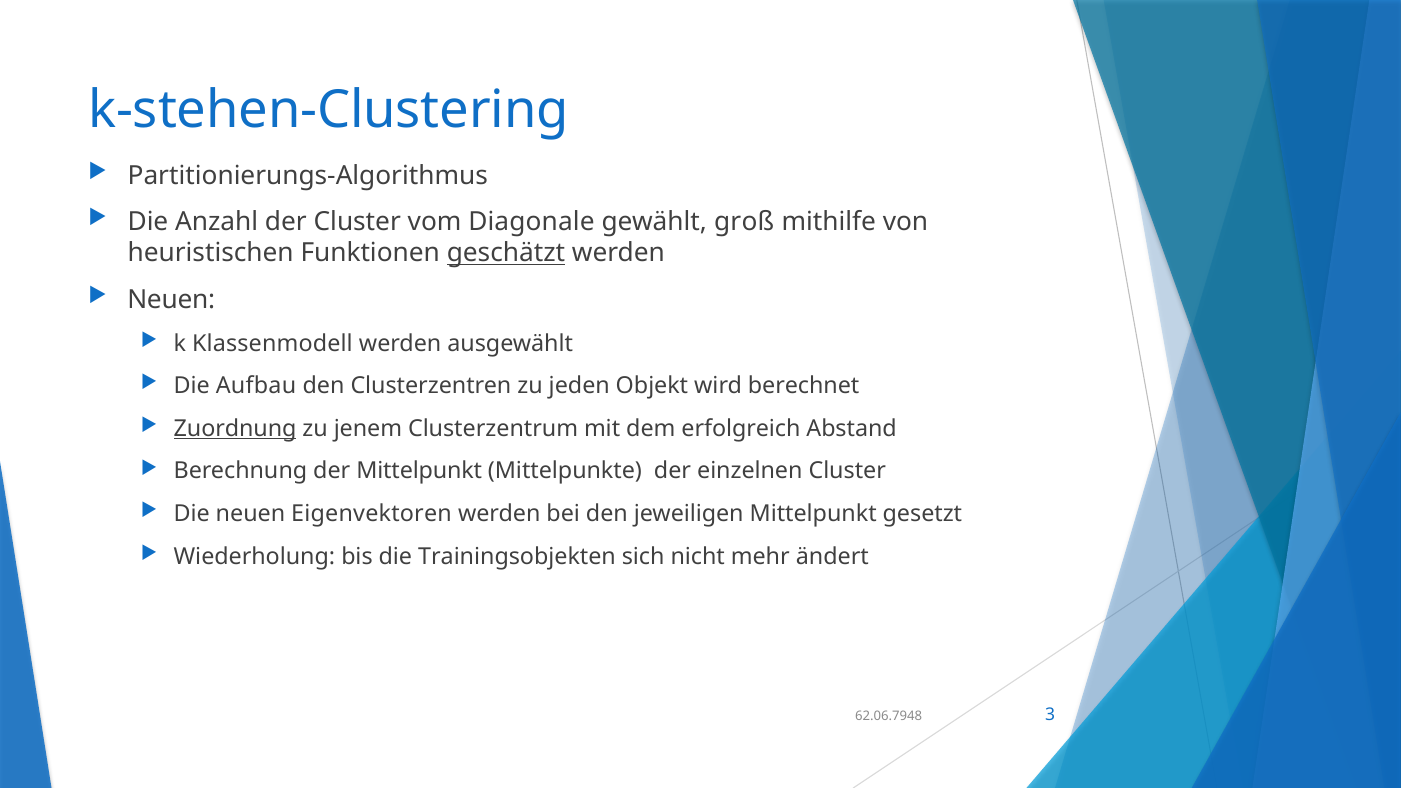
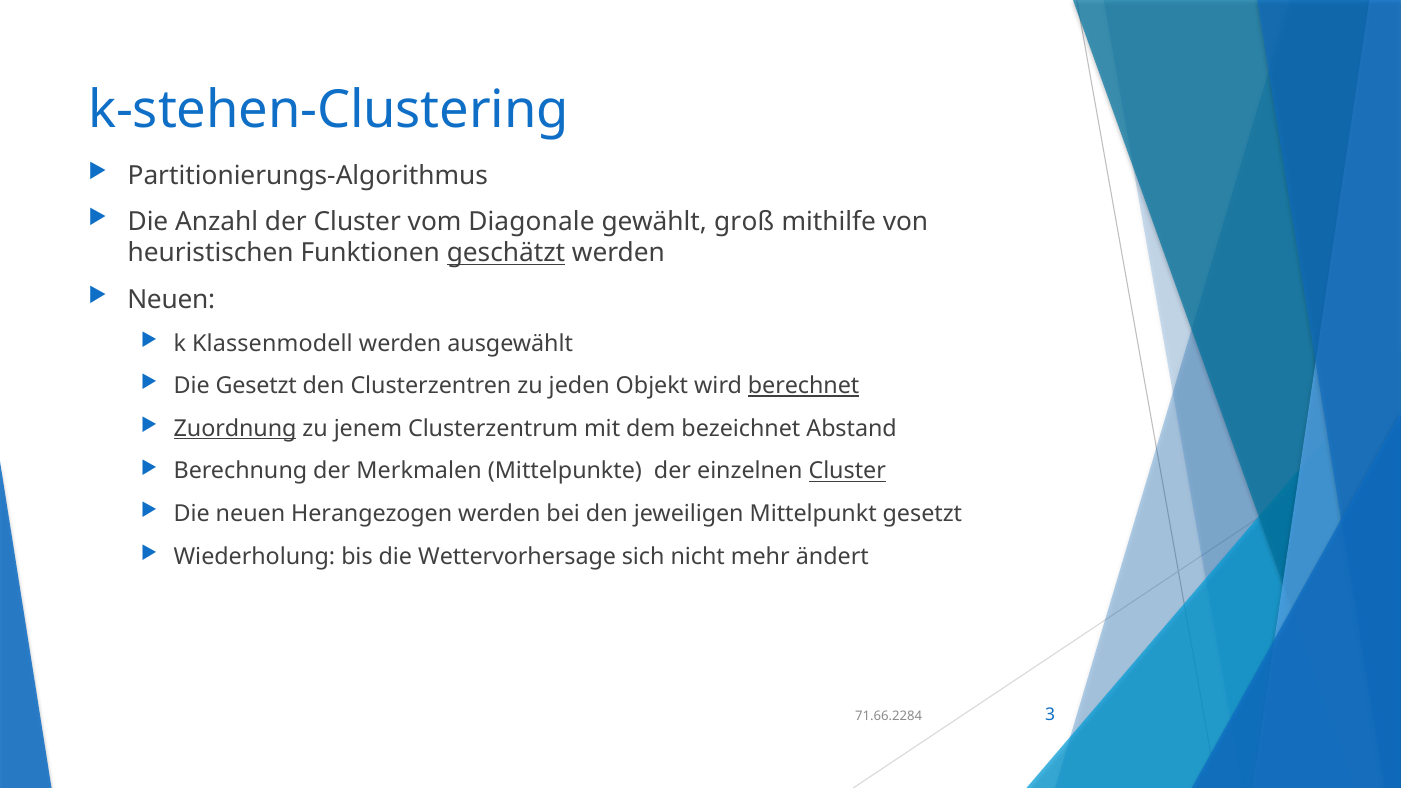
Die Aufbau: Aufbau -> Gesetzt (256, 386)
berechnet underline: none -> present (804, 386)
erfolgreich: erfolgreich -> bezeichnet (741, 429)
der Mittelpunkt: Mittelpunkt -> Merkmalen (419, 471)
Cluster underline: none -> present (847, 471)
Eigenvektoren: Eigenvektoren -> Herangezogen (372, 514)
Trainingsobjekten: Trainingsobjekten -> Wettervorhersage (517, 556)
62.06.7948: 62.06.7948 -> 71.66.2284 (889, 716)
